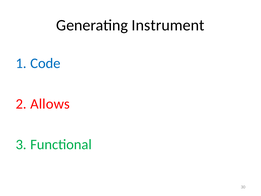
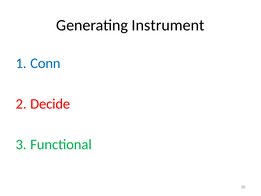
Code: Code -> Conn (45, 63)
Allows: Allows -> Decide (50, 104)
